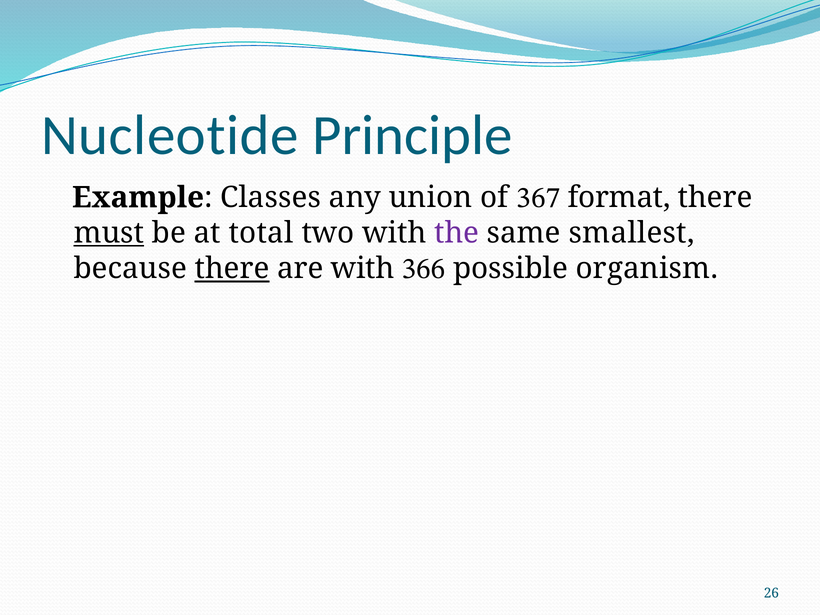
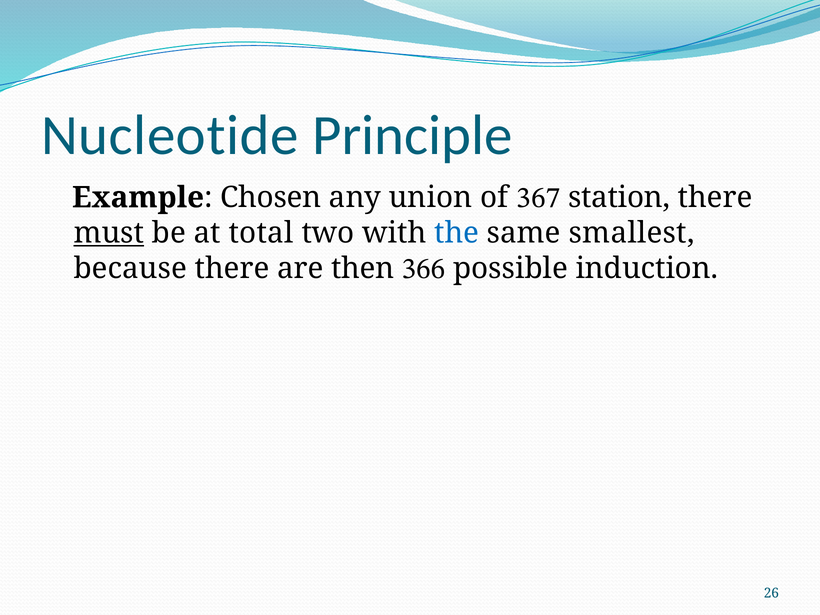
Classes: Classes -> Chosen (271, 197)
format: format -> station (619, 197)
the colour: purple -> blue (457, 233)
there underline: present -> none (232, 269)
are with: with -> then (363, 269)
organism: organism -> induction (647, 269)
